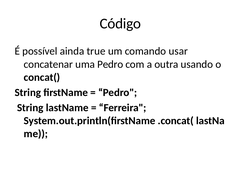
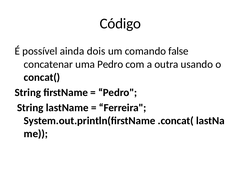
true: true -> dois (96, 51)
usar: usar -> false (178, 51)
